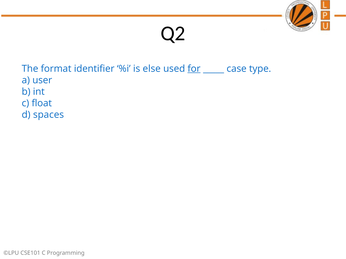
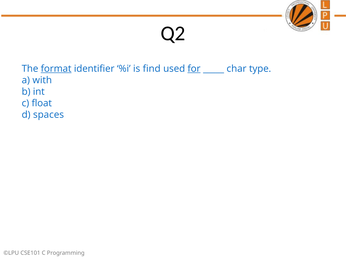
format underline: none -> present (56, 69)
else: else -> find (152, 69)
case: case -> char (237, 69)
user: user -> with (42, 80)
